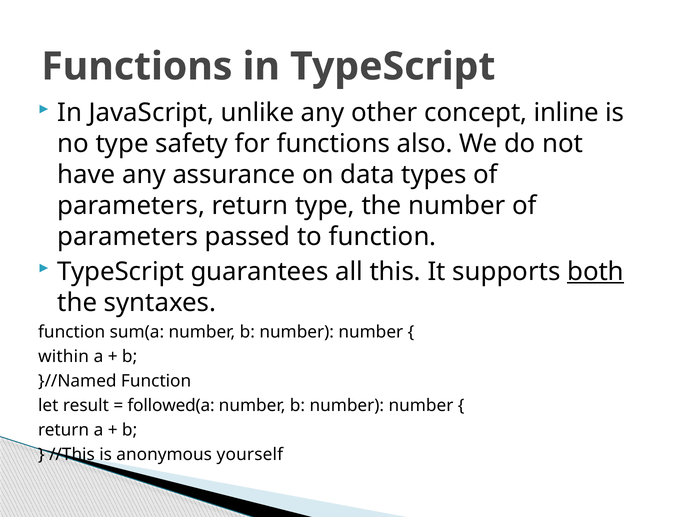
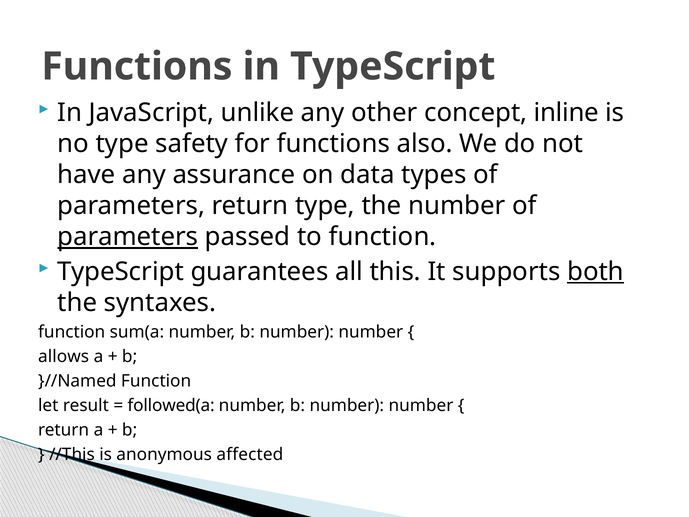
parameters underline: none -> present (128, 237)
within: within -> allows (64, 356)
yourself: yourself -> affected (250, 454)
